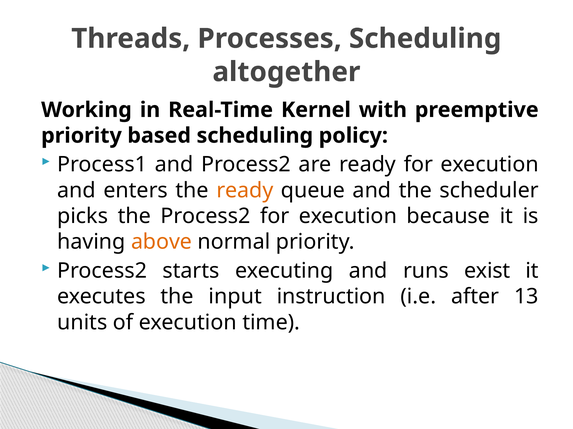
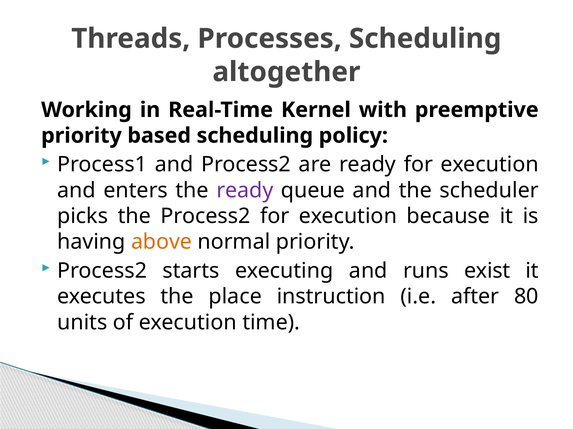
ready colour: orange -> purple (245, 191)
input: input -> place (235, 297)
13: 13 -> 80 (526, 297)
